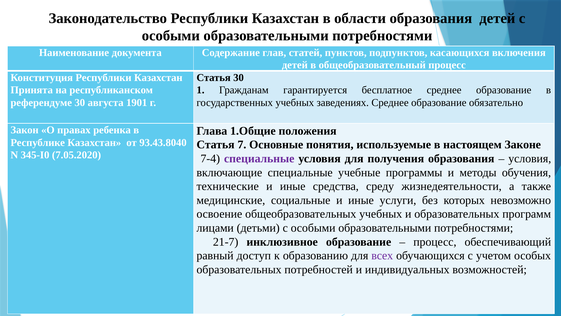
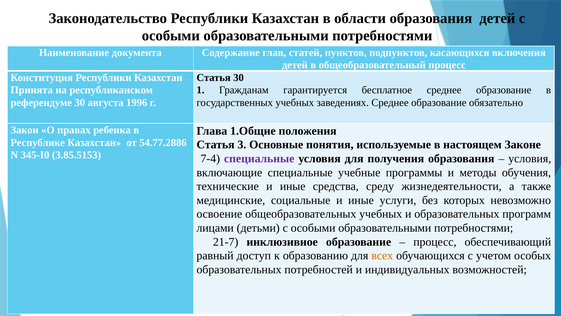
1901: 1901 -> 1996 (137, 102)
93.43.8040: 93.43.8040 -> 54.77.2886 (163, 142)
7: 7 -> 3 (242, 145)
7.05.2020: 7.05.2020 -> 3.85.5153 (77, 155)
всех colour: purple -> orange (382, 255)
